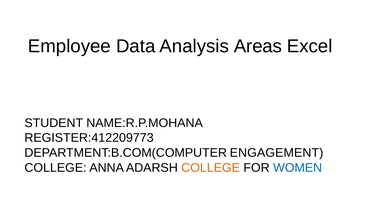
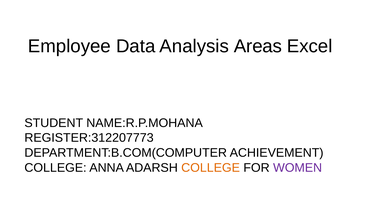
REGISTER:412209773: REGISTER:412209773 -> REGISTER:312207773 (89, 138)
ENGAGEMENT: ENGAGEMENT -> ACHIEVEMENT (277, 153)
WOMEN colour: blue -> purple (298, 168)
